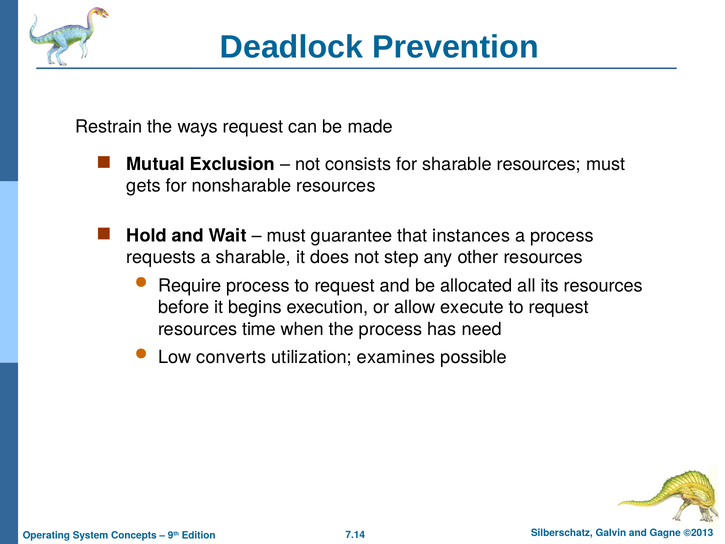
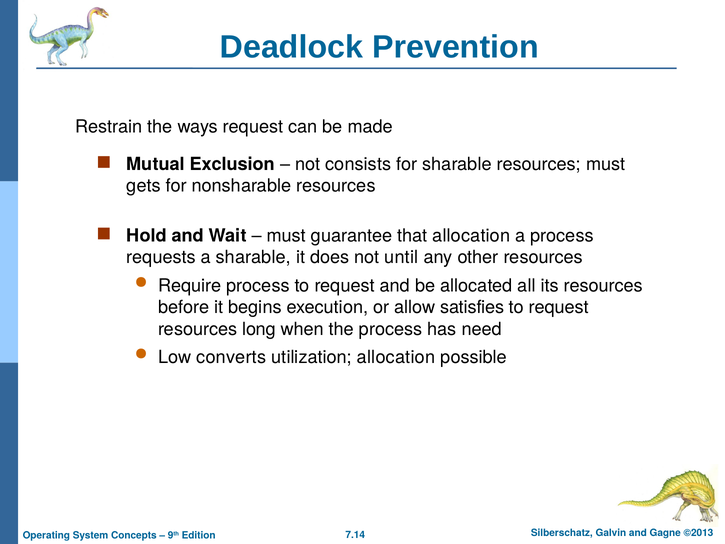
that instances: instances -> allocation (471, 236)
step: step -> until (401, 257)
execute: execute -> satisfies (472, 307)
time: time -> long (259, 329)
utilization examines: examines -> allocation (396, 357)
